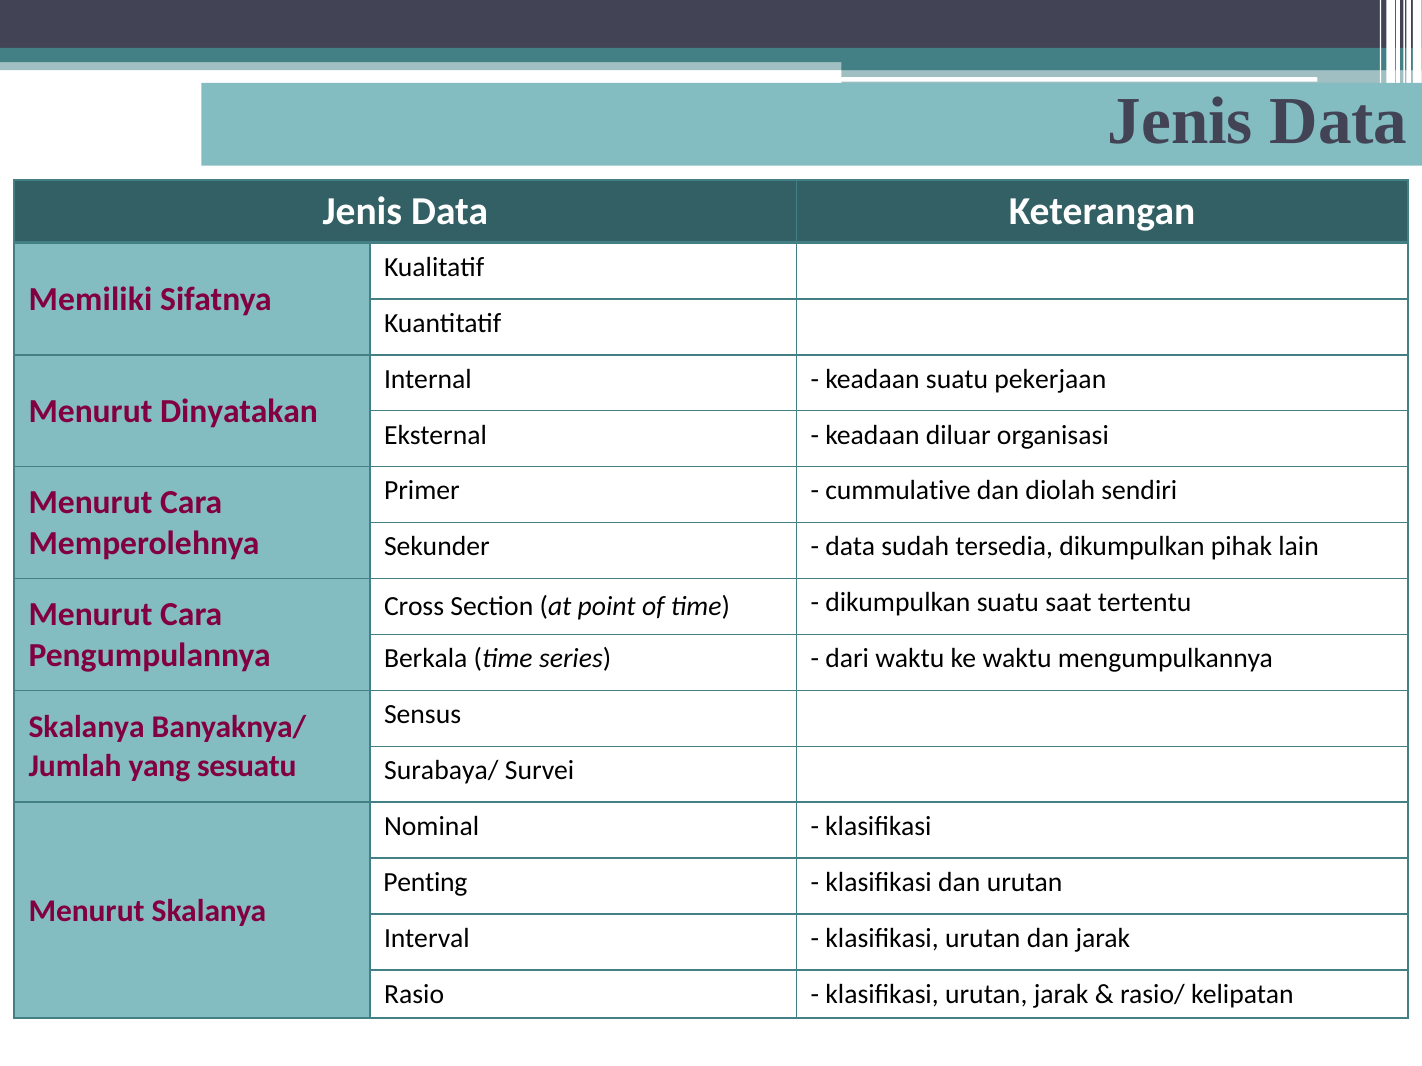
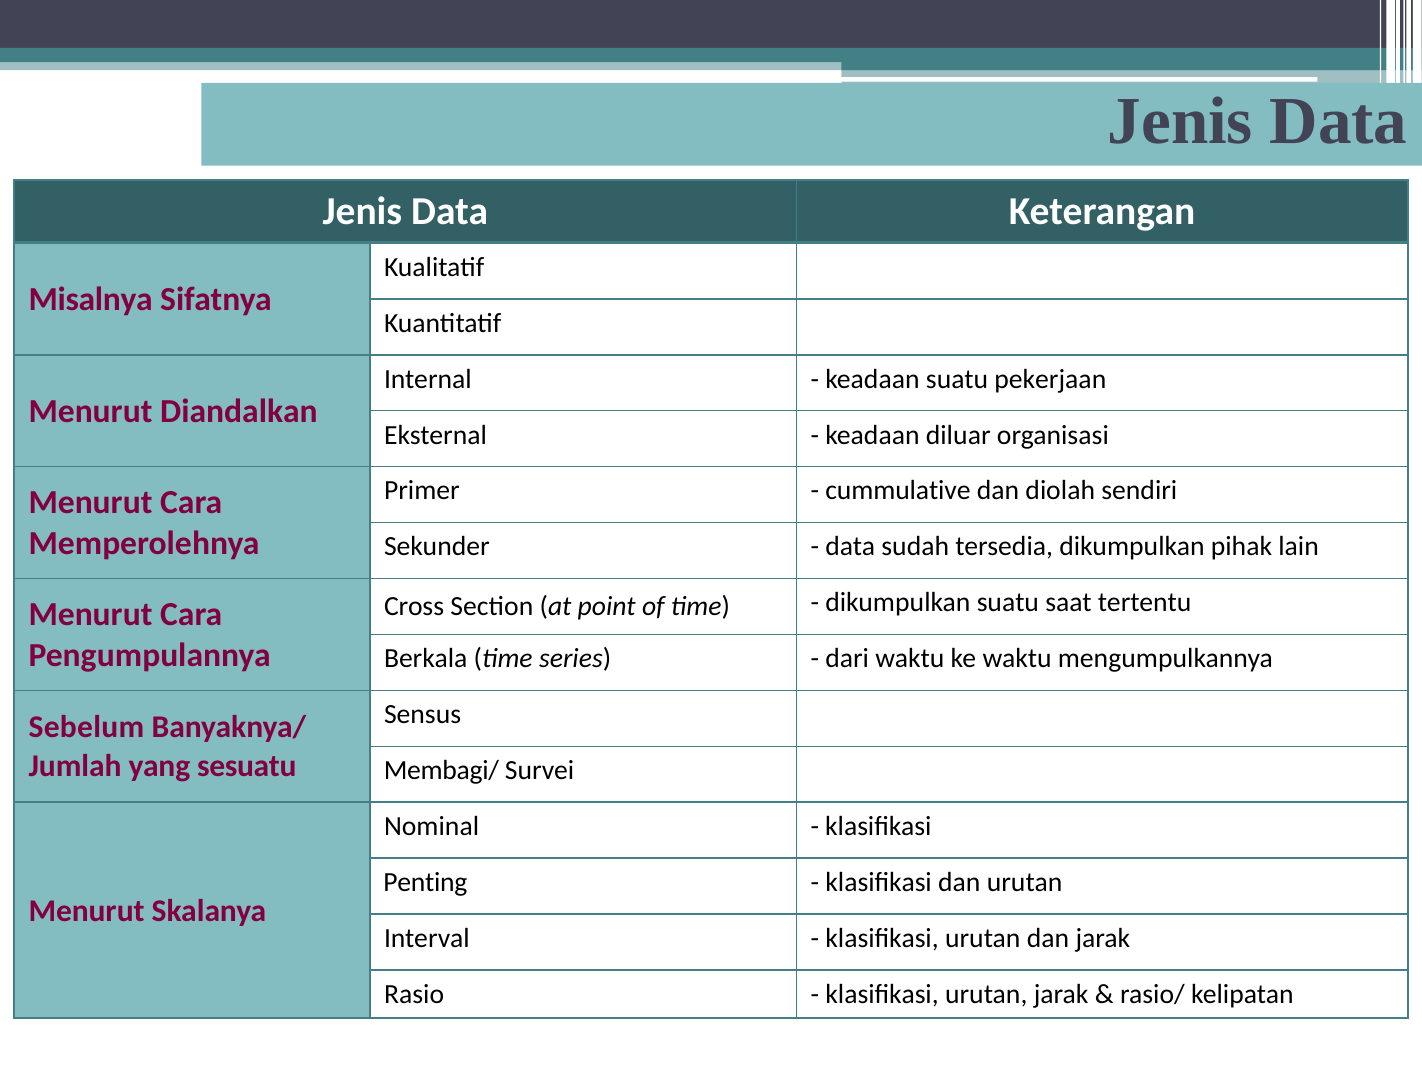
Memiliki: Memiliki -> Misalnya (91, 299)
Dinyatakan: Dinyatakan -> Diandalkan (239, 411)
Skalanya: Skalanya -> Sebelum (86, 728)
Surabaya/: Surabaya/ -> Membagi/ (441, 771)
